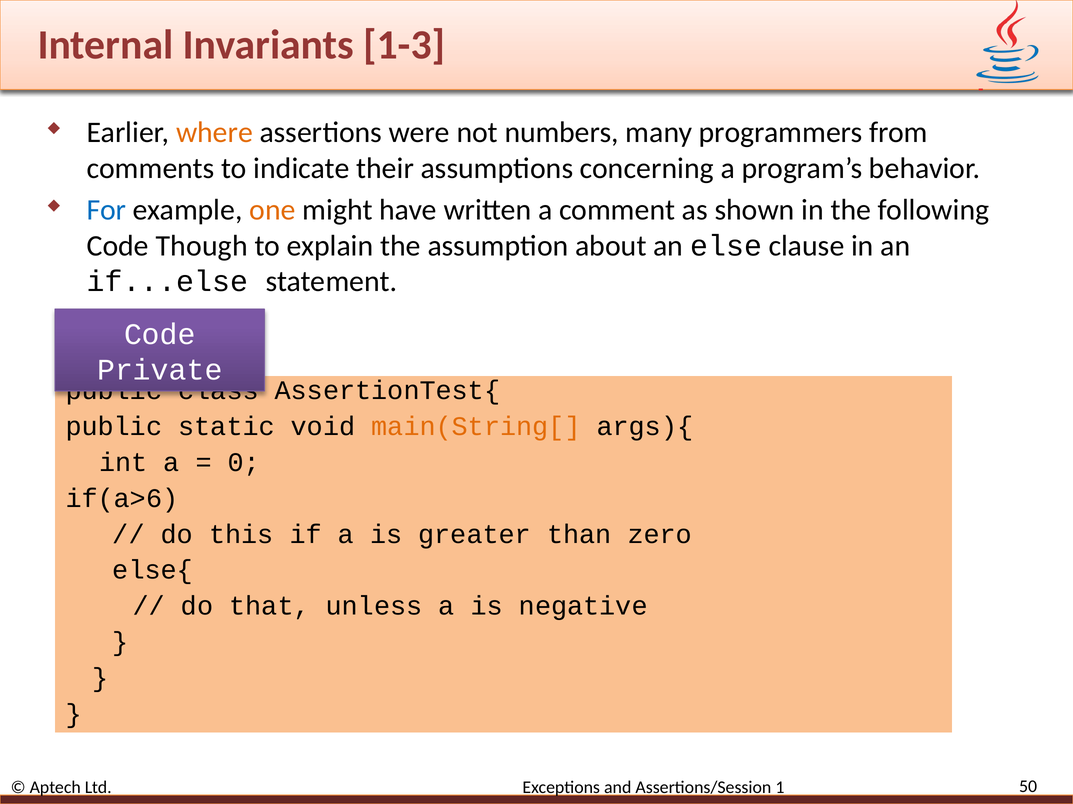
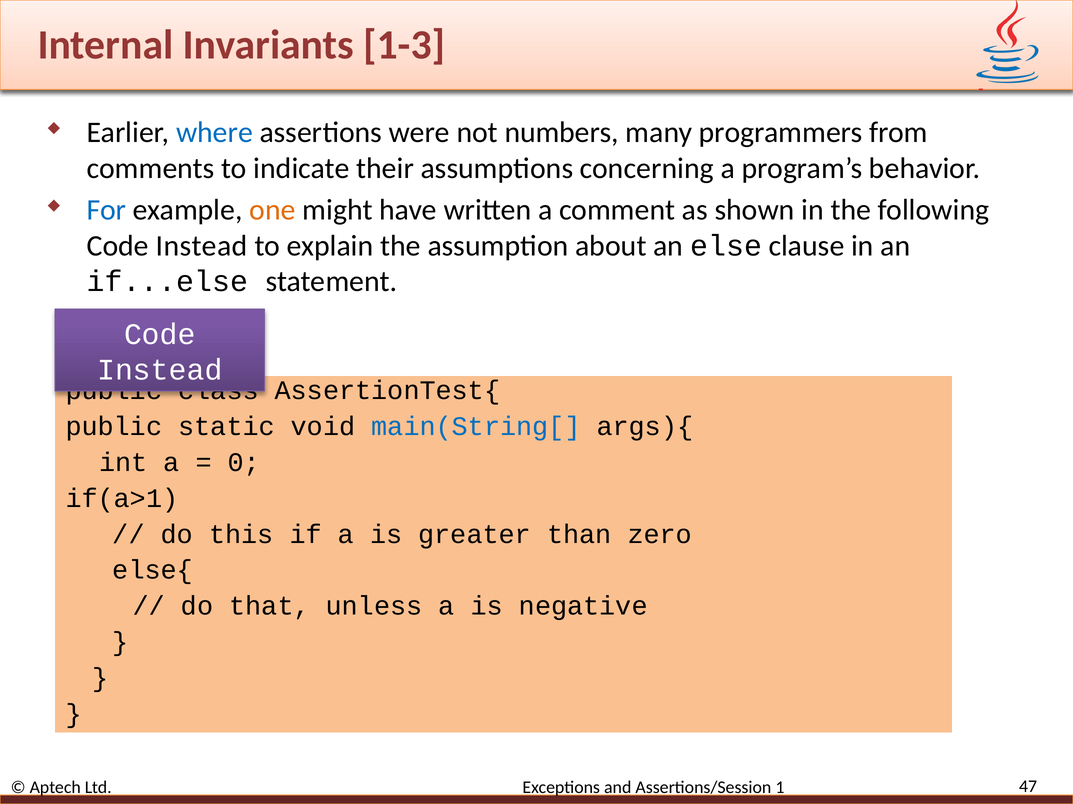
where colour: orange -> blue (214, 133)
Though: Though -> Instead (202, 246)
Private: Private -> Instead (160, 370)
main(String[ colour: orange -> blue (476, 427)
if(a>6: if(a>6 -> if(a>1 (122, 499)
50: 50 -> 47 (1028, 787)
